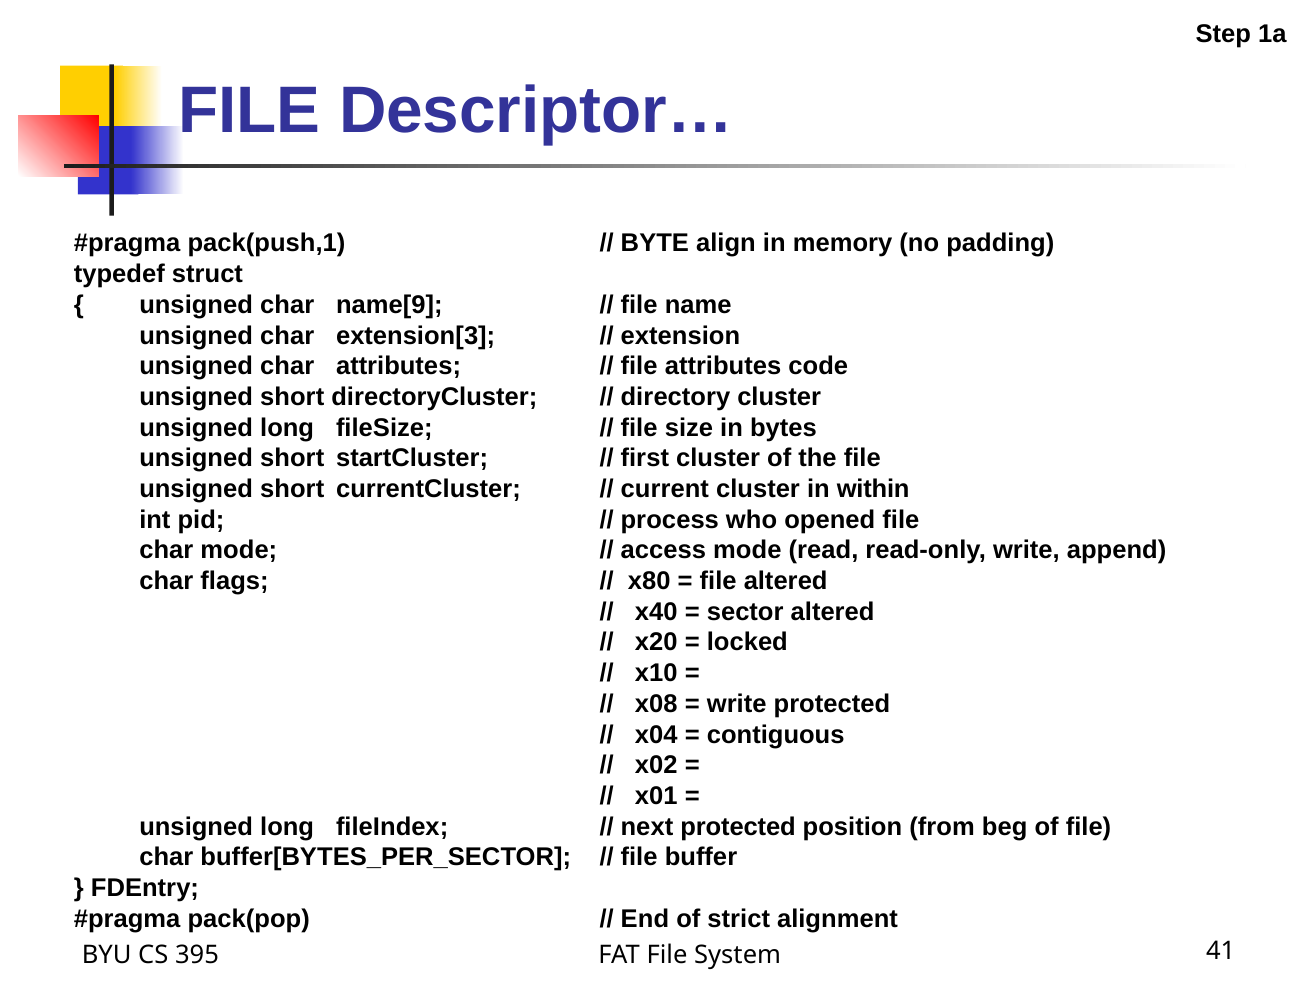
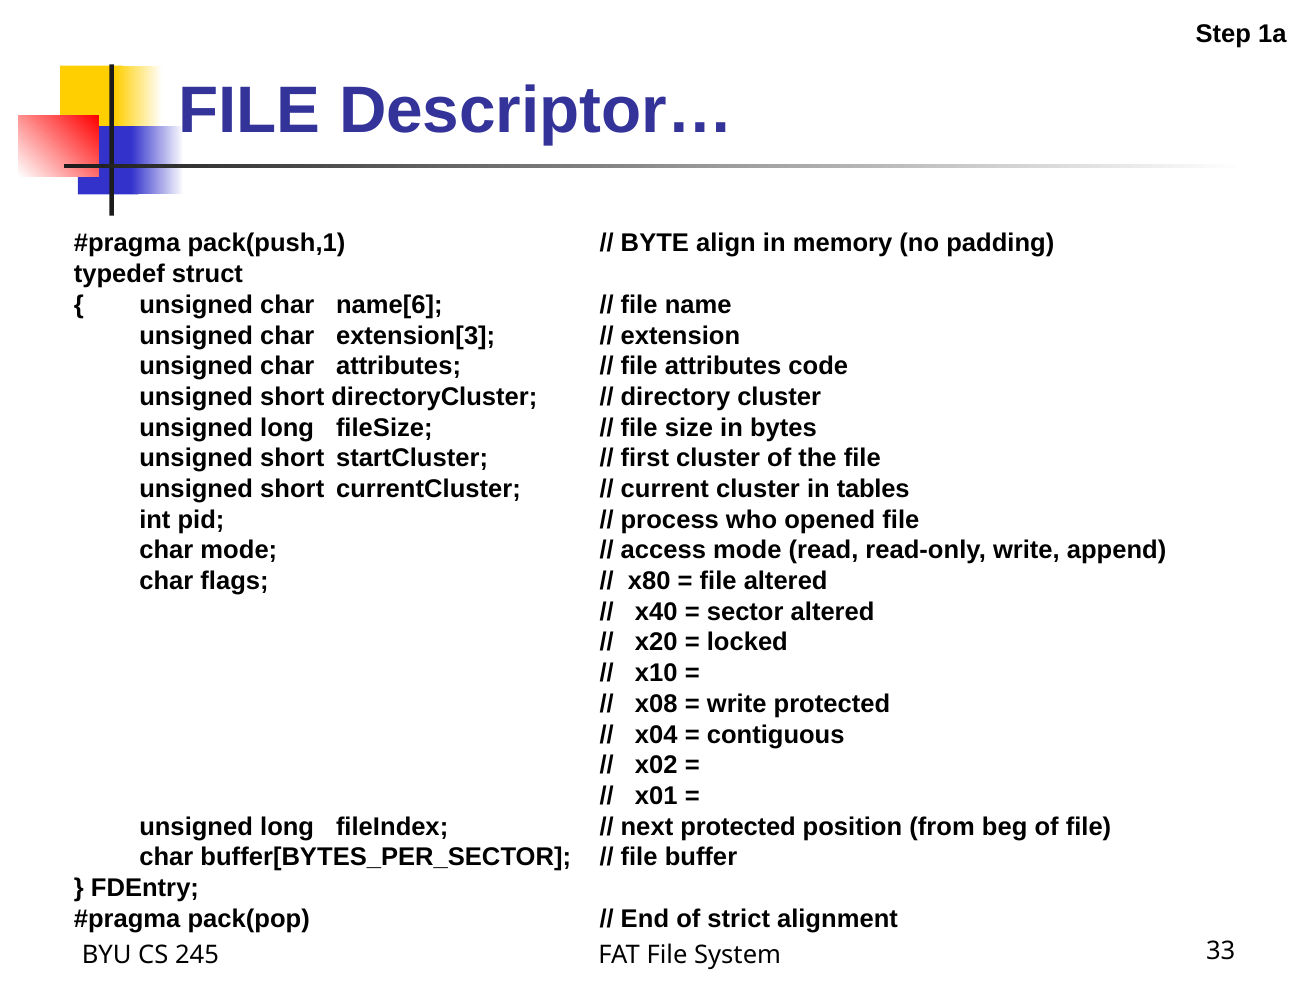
name[9: name[9 -> name[6 (389, 305)
within: within -> tables (873, 489)
395: 395 -> 245 (197, 954)
41: 41 -> 33 (1221, 950)
